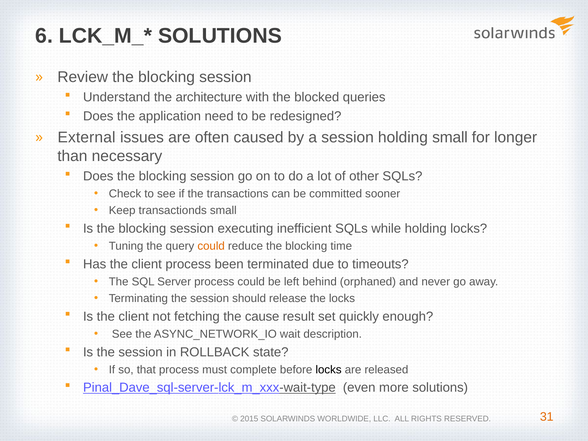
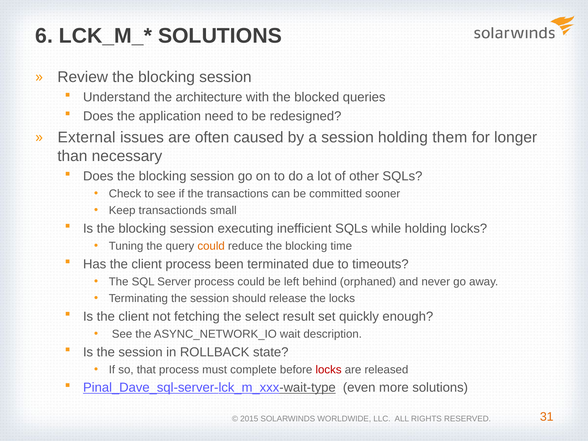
holding small: small -> them (450, 137)
cause: cause -> select (262, 316)
locks colour: black -> red (329, 370)
